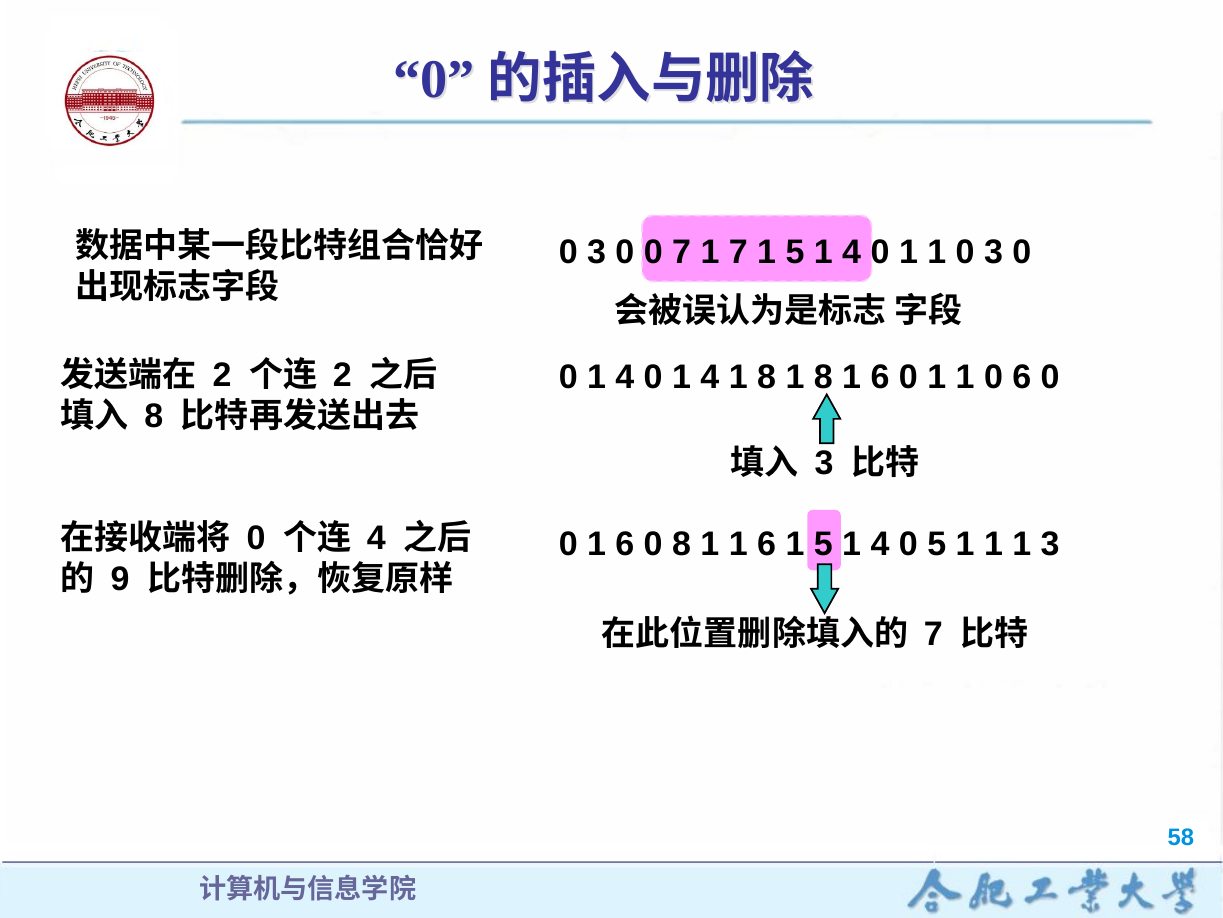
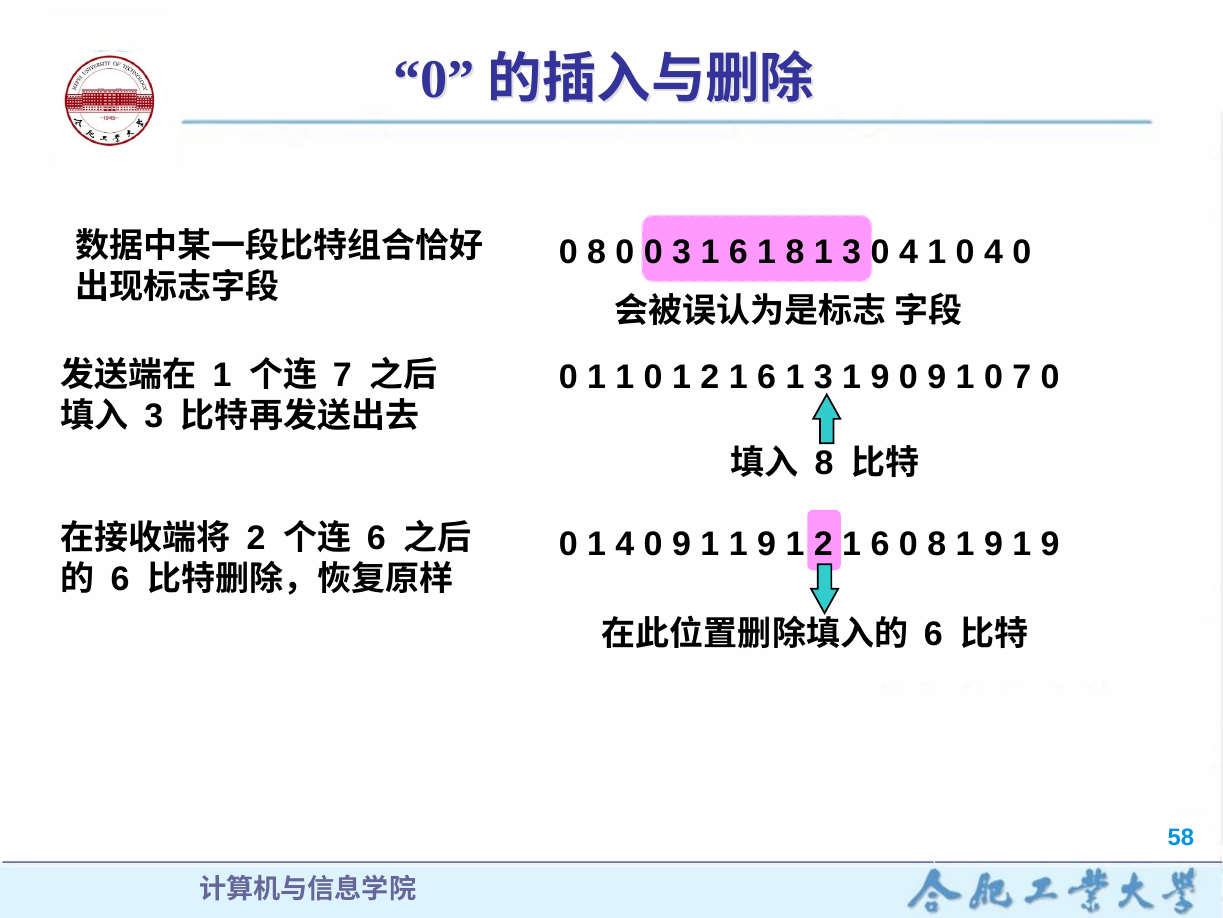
3: 3 -> 8 (597, 252)
0 7: 7 -> 3 (682, 252)
7: 7 -> 6 (738, 252)
5: 5 -> 8 (795, 252)
4: 4 -> 3 (852, 252)
1: 1 -> 4 (908, 252)
1 0 3: 3 -> 4 (994, 252)
4: 4 -> 1 (625, 377)
4: 4 -> 2 (710, 377)
8: 8 -> 6 (767, 377)
8: 8 -> 3 (823, 377)
6: 6 -> 9 (880, 377)
1: 1 -> 9 (937, 377)
0 6: 6 -> 7 (1022, 377)
2: 2 -> 1 (222, 375)
2: 2 -> 7 (342, 375)
8: 8 -> 3 (154, 416)
3: 3 -> 8 (824, 463)
0: 0 -> 2 (256, 538)
4: 4 -> 6 (376, 538)
0 1 6: 6 -> 4 (625, 544)
8: 8 -> 9 (682, 544)
1 1 6: 6 -> 9 (767, 544)
5: 5 -> 2 (823, 544)
4: 4 -> 6 (880, 544)
5: 5 -> 8 (937, 544)
1: 1 -> 9 (993, 544)
3: 3 -> 9 (1050, 544)
9: 9 -> 6 (120, 579)
7: 7 -> 6 (933, 634)
